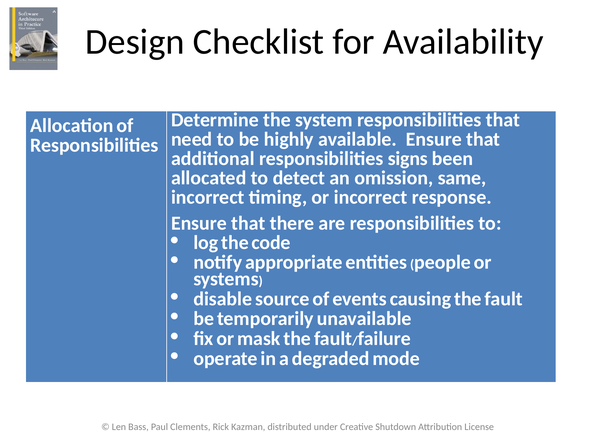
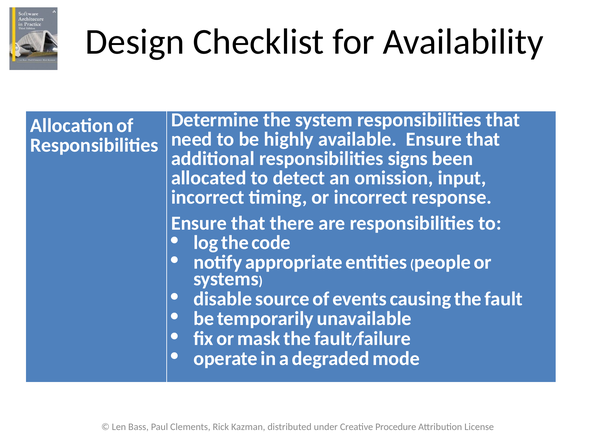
same: same -> input (462, 178)
Shutdown: Shutdown -> Procedure (396, 427)
